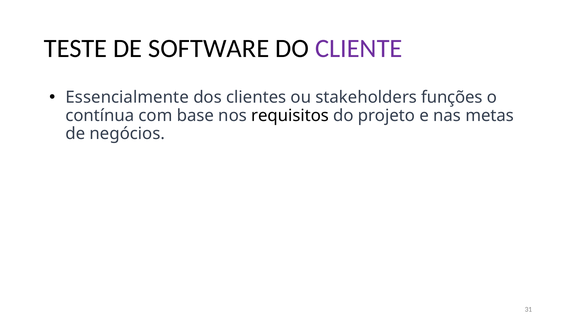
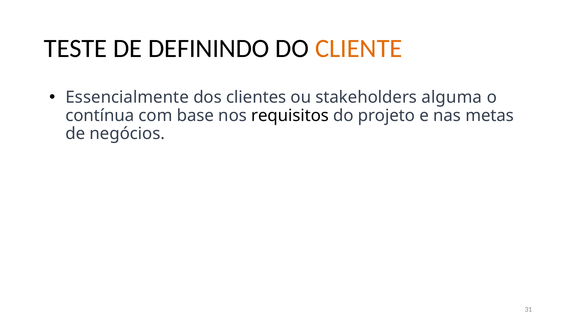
SOFTWARE: SOFTWARE -> DEFININDO (209, 48)
CLIENTE colour: purple -> orange (359, 48)
funções: funções -> alguma (452, 97)
